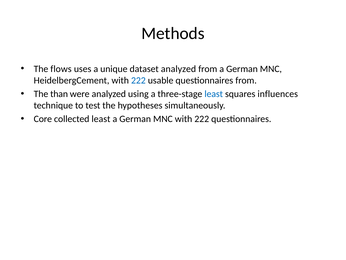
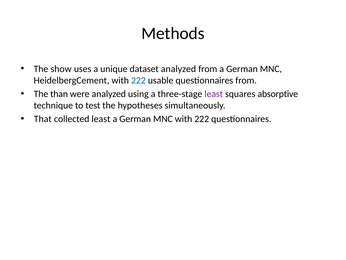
flows: flows -> show (61, 69)
least colour: blue -> purple (214, 94)
influences: influences -> absorptive (278, 94)
Core: Core -> That (43, 119)
